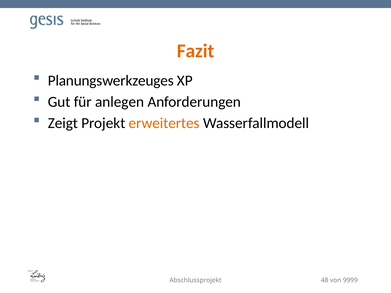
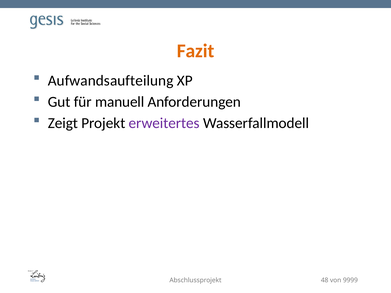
Planungswerkzeuges: Planungswerkzeuges -> Aufwandsaufteilung (111, 81)
anlegen: anlegen -> manuell (120, 102)
erweitertes colour: orange -> purple (164, 123)
